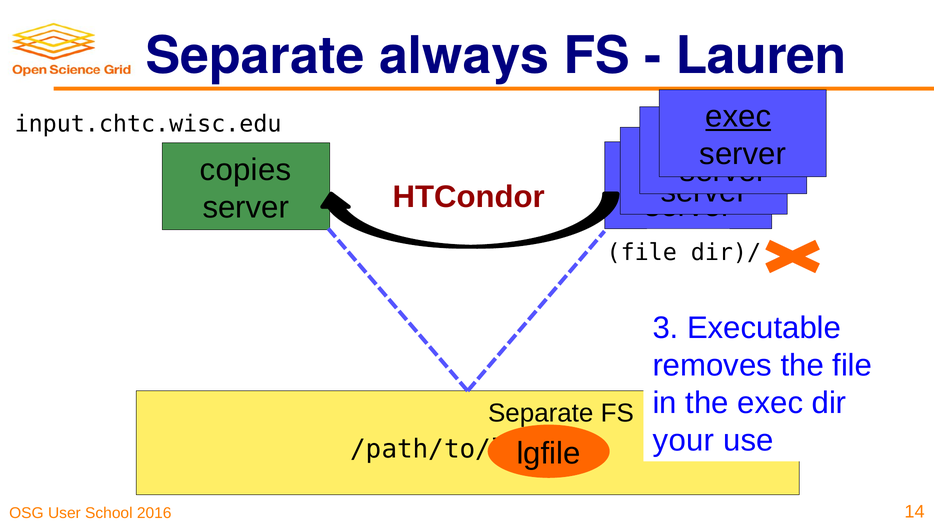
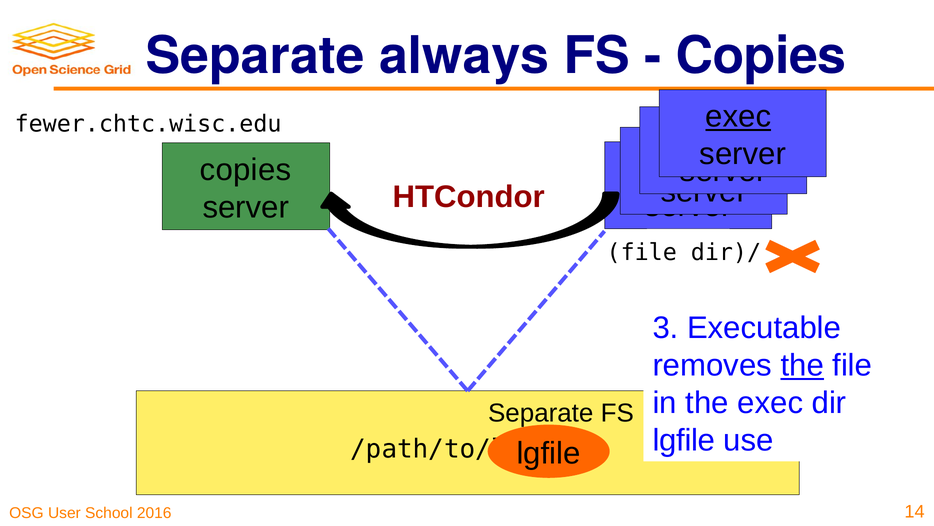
Lauren: Lauren -> Copies (761, 56)
input.chtc.wisc.edu: input.chtc.wisc.edu -> fewer.chtc.wisc.edu (148, 124)
the underline: none -> present (802, 365)
your: your -> lgfile (684, 440)
